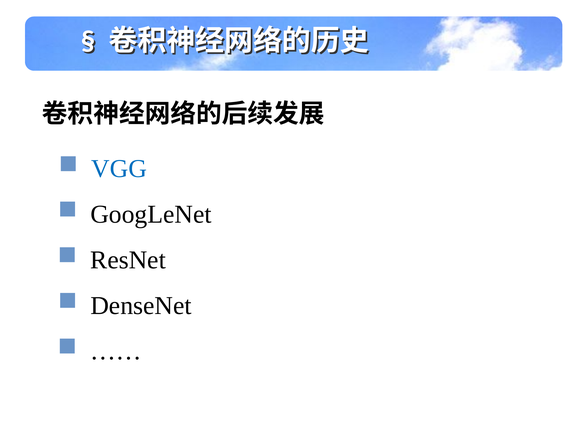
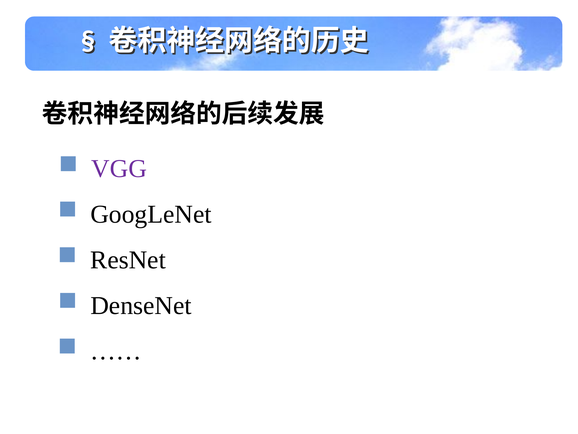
VGG colour: blue -> purple (119, 169)
